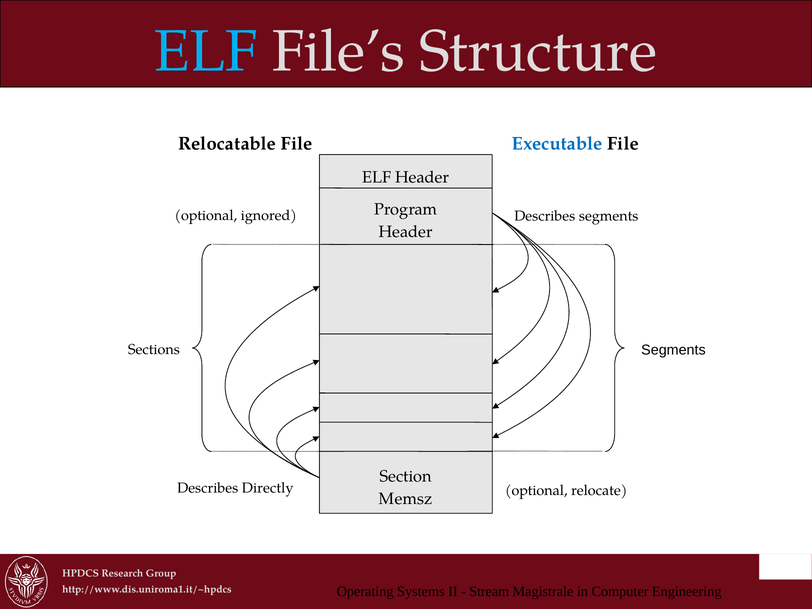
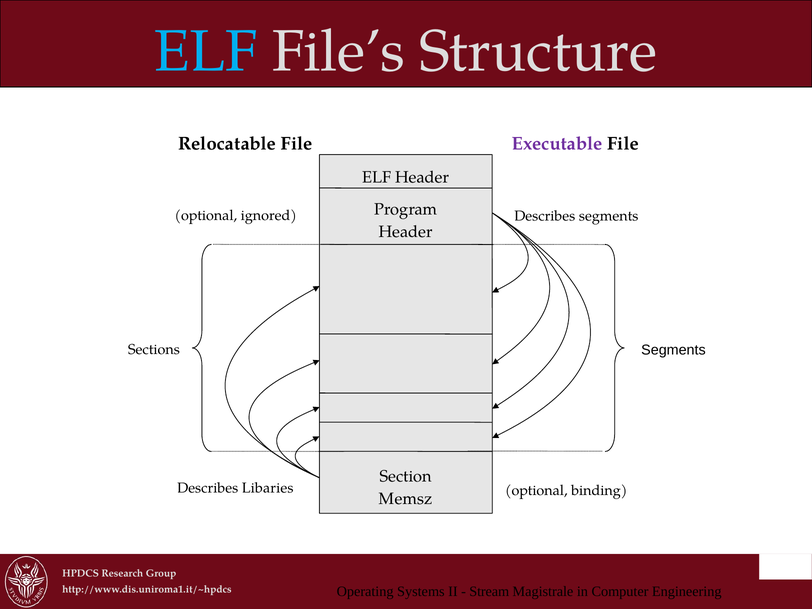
Executable colour: blue -> purple (557, 143)
Directly: Directly -> Libaries (268, 488)
relocate: relocate -> binding (599, 490)
